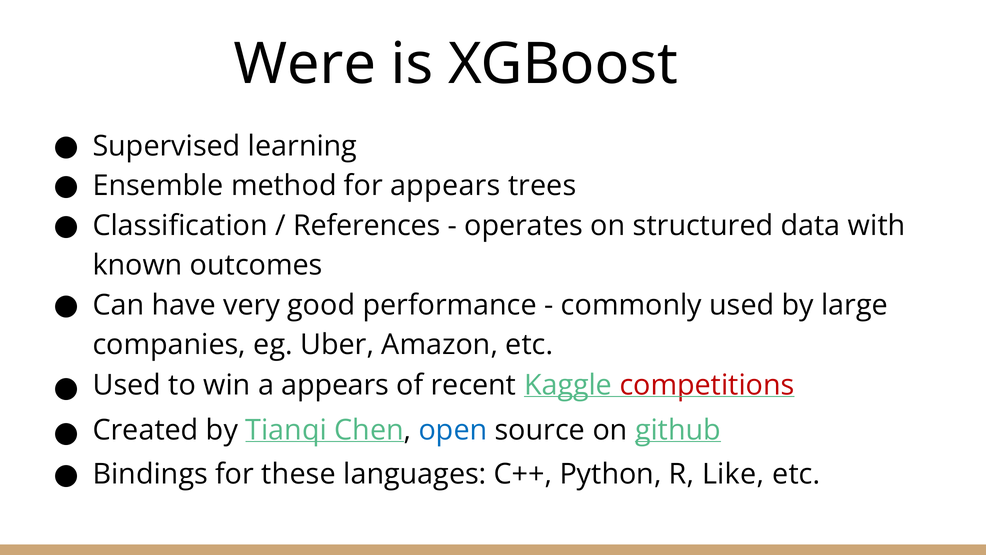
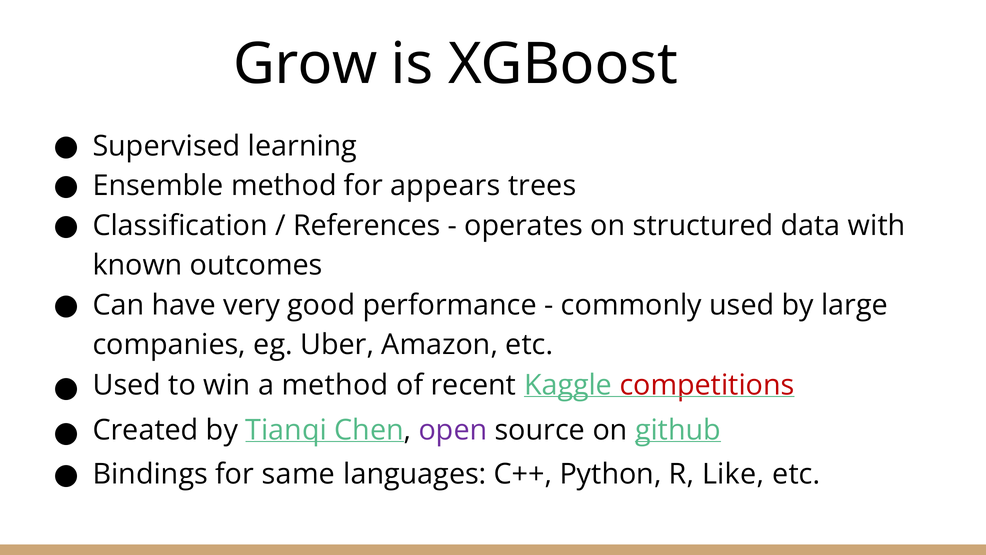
Were: Were -> Grow (305, 64)
a appears: appears -> method (335, 385)
open colour: blue -> purple (453, 430)
these: these -> same (298, 474)
